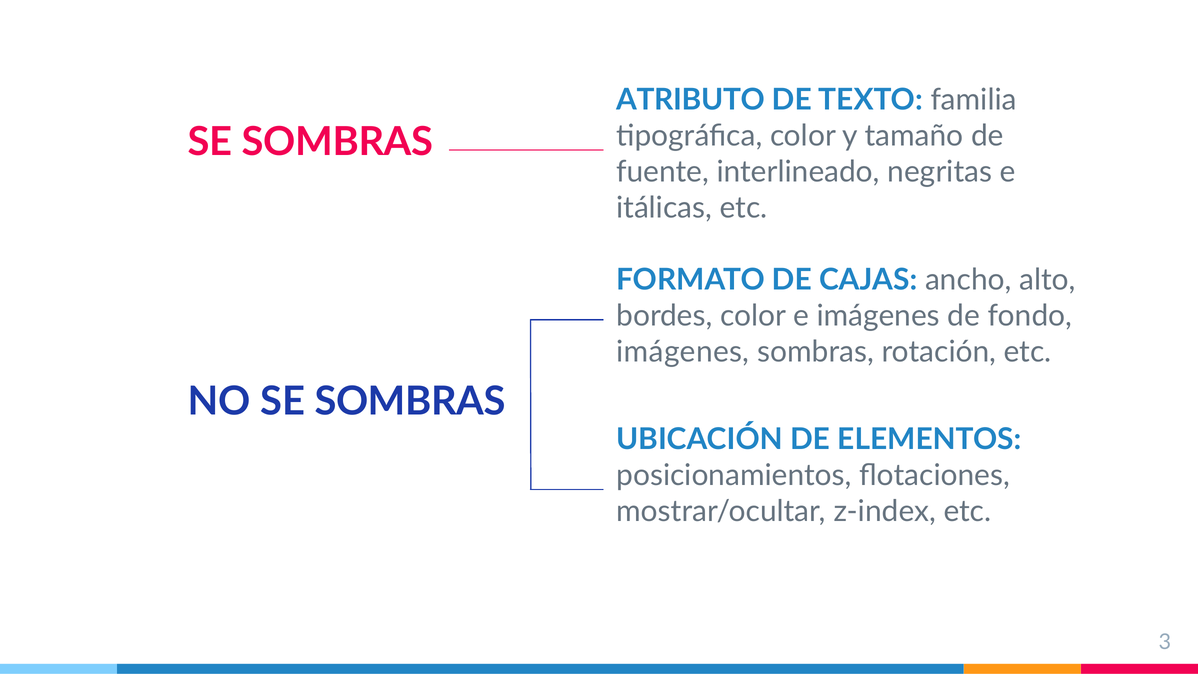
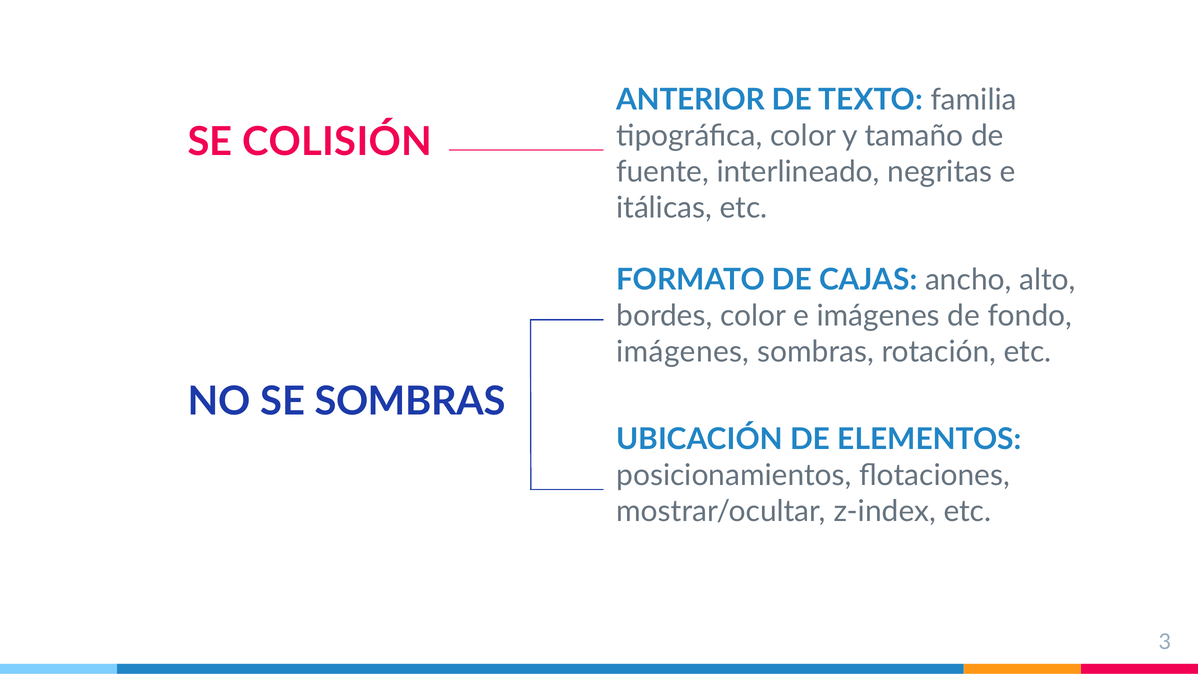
ATRIBUTO: ATRIBUTO -> ANTERIOR (691, 100)
SOMBRAS: SOMBRAS -> COLISIÓN (337, 142)
